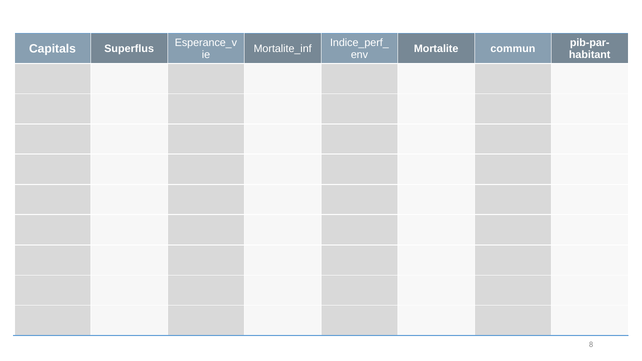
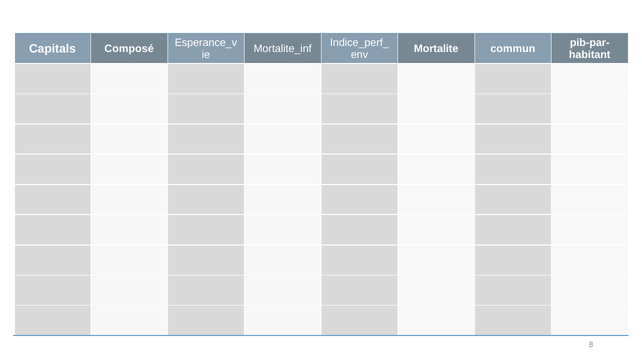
Superflus: Superflus -> Composé (129, 49)
